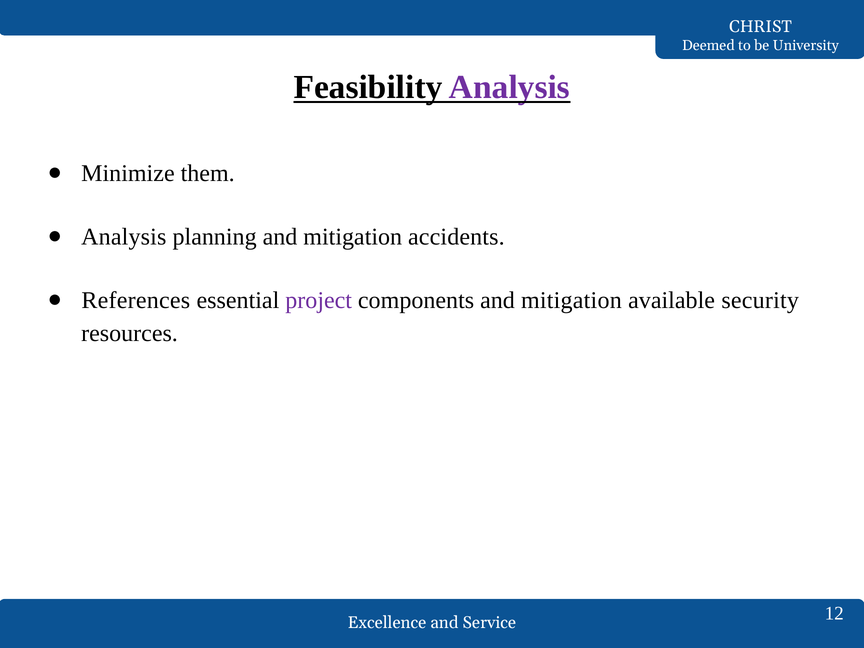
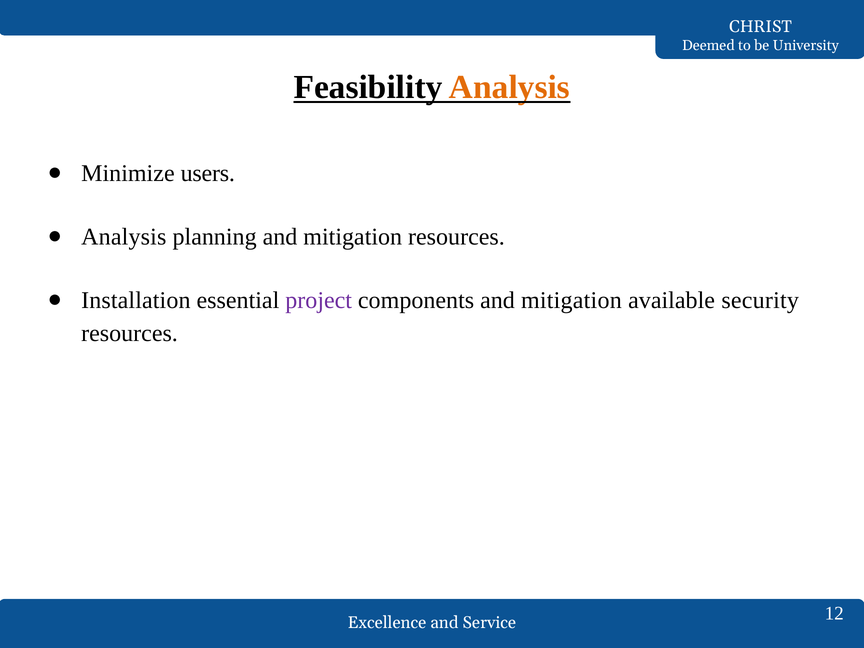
Analysis colour: purple -> orange (509, 87)
them: them -> users (208, 173)
mitigation accidents: accidents -> resources (456, 237)
References: References -> Installation (136, 300)
